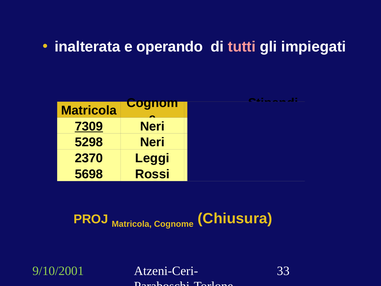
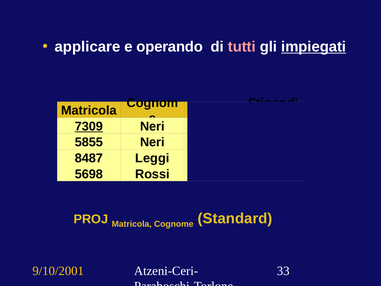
inalterata: inalterata -> applicare (87, 47)
impiegati underline: none -> present (314, 47)
5298: 5298 -> 5855 (89, 142)
2370: 2370 -> 8487 (89, 158)
Chiusura: Chiusura -> Standard (235, 218)
9/10/2001 colour: light green -> yellow (58, 271)
